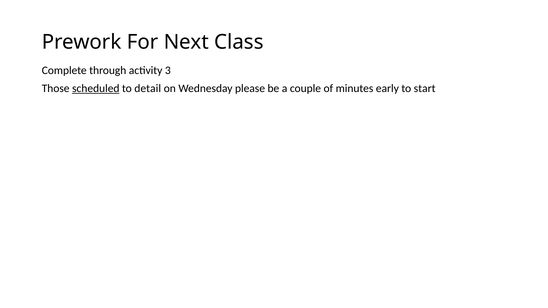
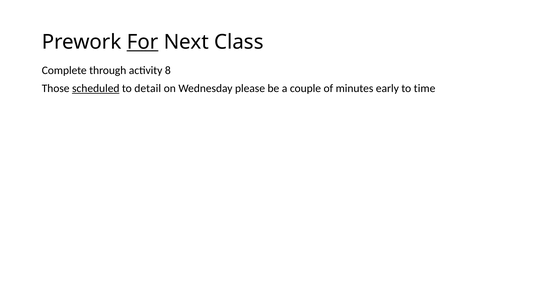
For underline: none -> present (143, 42)
3: 3 -> 8 (168, 70)
start: start -> time (425, 88)
